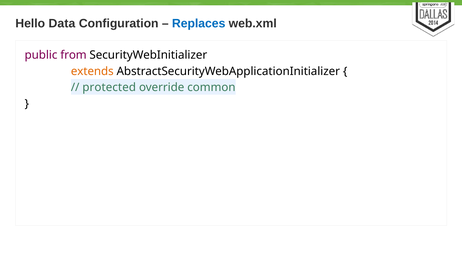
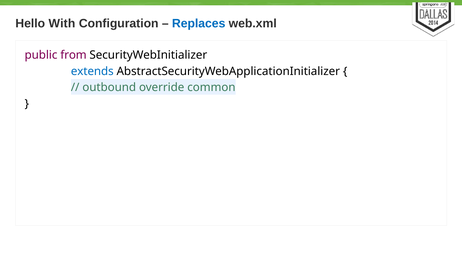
Data: Data -> With (62, 24)
extends colour: orange -> blue (92, 71)
protected: protected -> outbound (109, 87)
